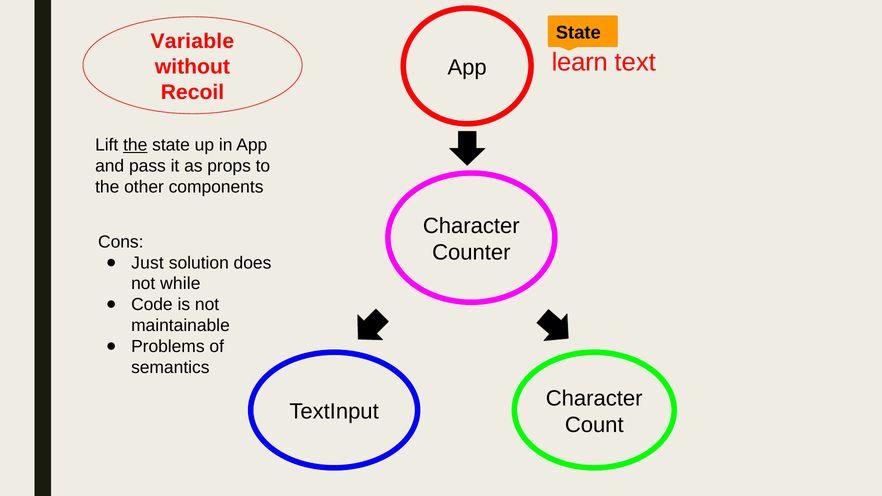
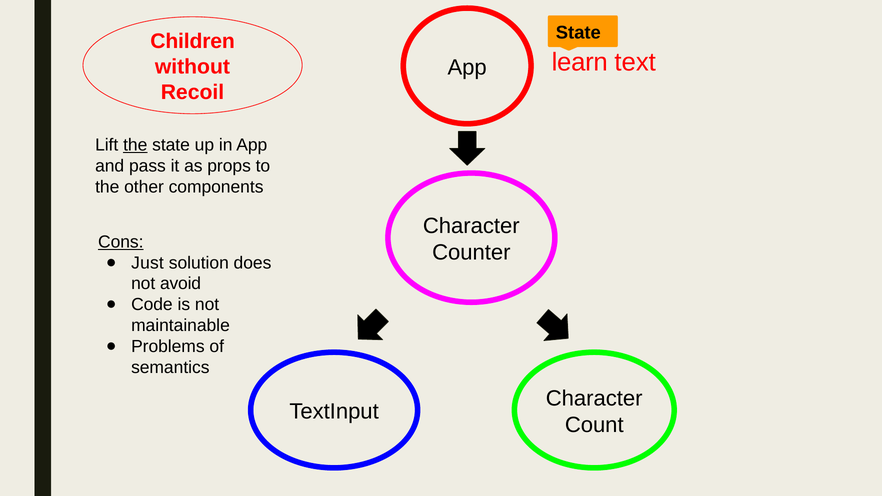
Variable: Variable -> Children (193, 41)
Cons underline: none -> present (121, 242)
while: while -> avoid (181, 284)
